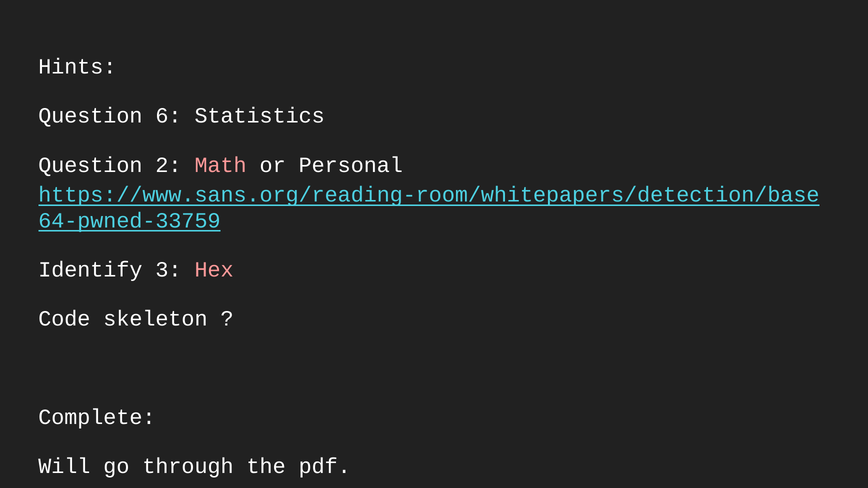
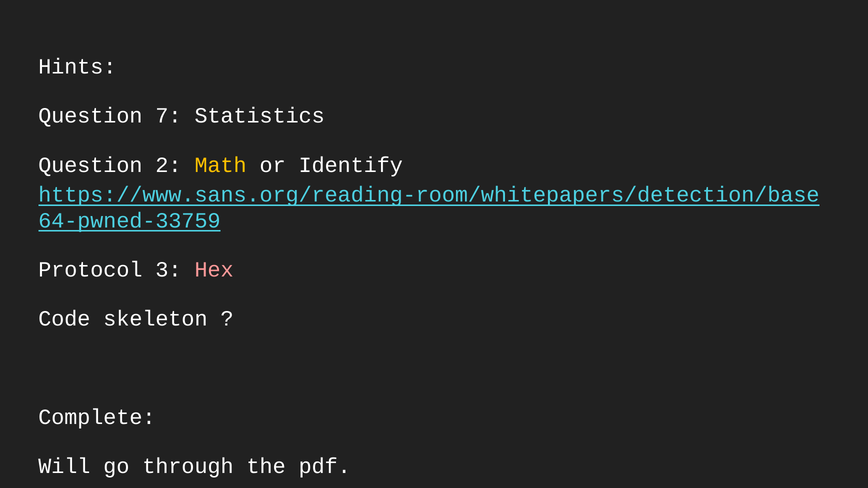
6: 6 -> 7 (168, 116)
Math colour: pink -> yellow (221, 165)
Personal: Personal -> Identify (351, 165)
Identify: Identify -> Protocol (90, 270)
